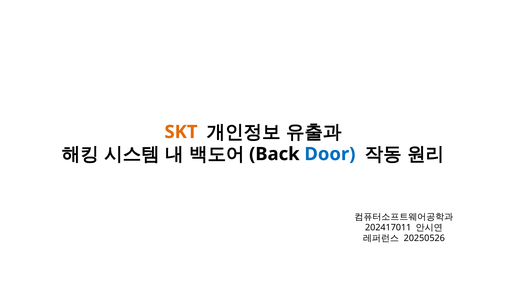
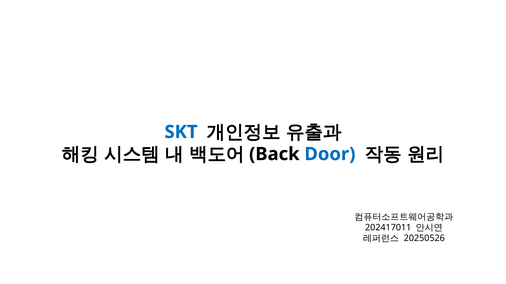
SKT colour: orange -> blue (181, 132)
